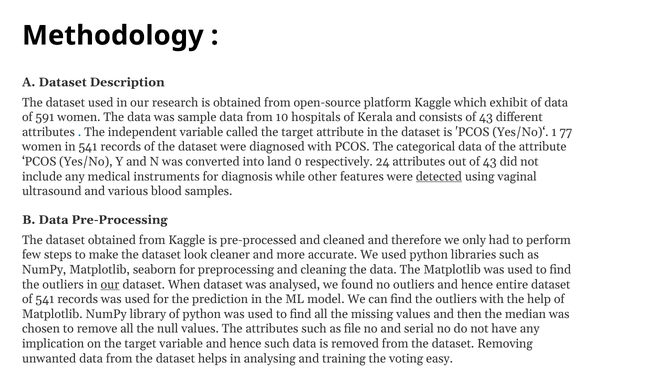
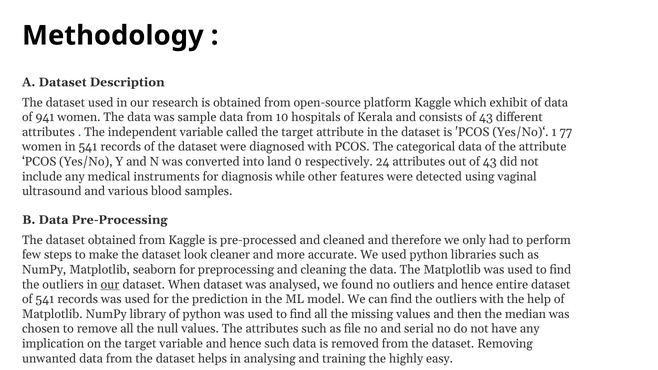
591: 591 -> 941 (45, 117)
detected underline: present -> none (439, 177)
voting: voting -> highly (406, 359)
